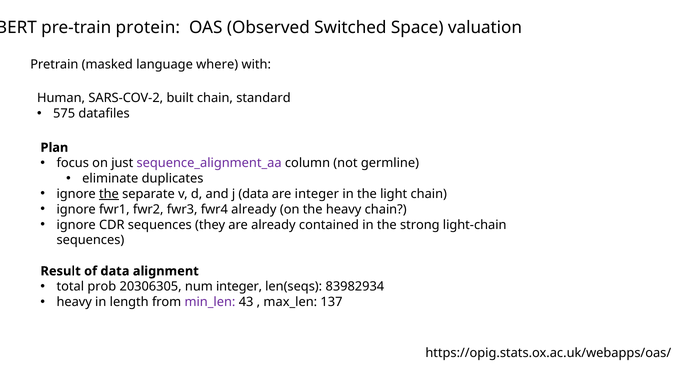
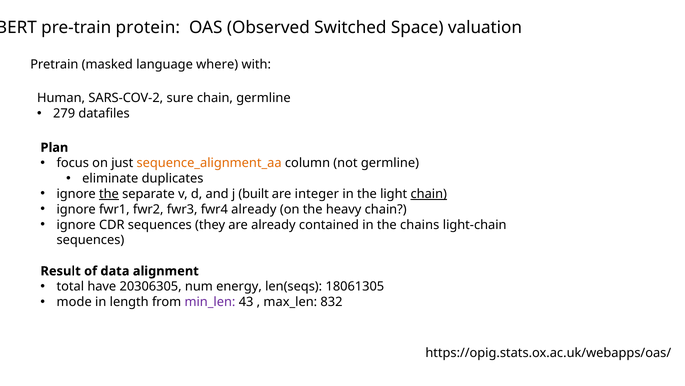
built: built -> sure (180, 98)
chain standard: standard -> germline (263, 98)
575: 575 -> 279 (64, 113)
sequence_alignment_aa colour: purple -> orange (209, 163)
j data: data -> built (254, 194)
chain underline: none -> present (429, 194)
strong: strong -> chains (420, 224)
prob: prob -> have (102, 286)
num integer: integer -> energy (239, 286)
83982934: 83982934 -> 18061305 (355, 286)
heavy: heavy -> mode (74, 301)
137: 137 -> 832 (332, 301)
